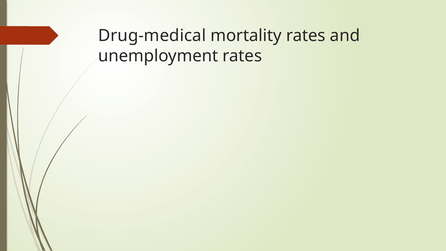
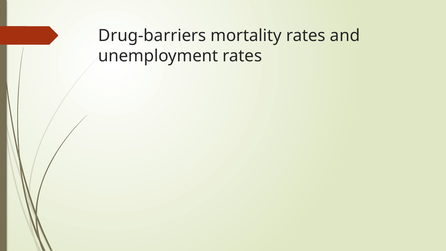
Drug-medical: Drug-medical -> Drug-barriers (152, 36)
